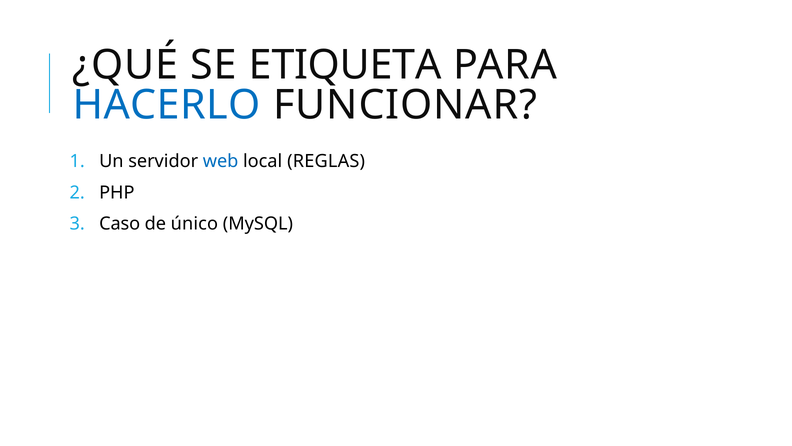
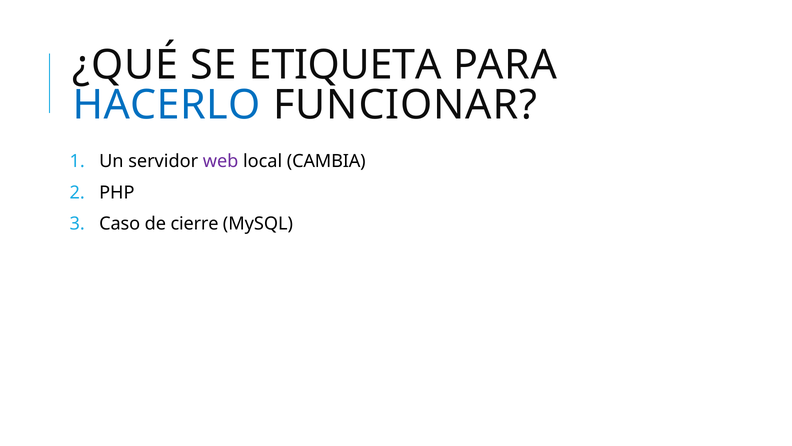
web colour: blue -> purple (221, 161)
REGLAS: REGLAS -> CAMBIA (326, 161)
único: único -> cierre (195, 223)
